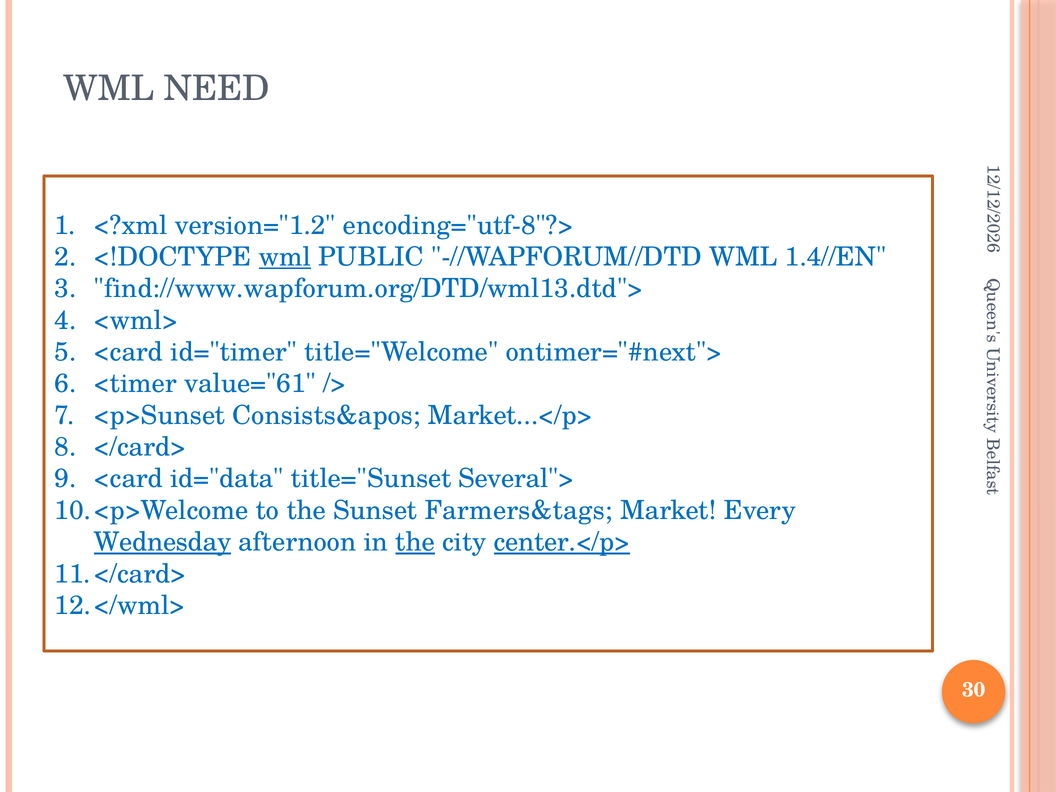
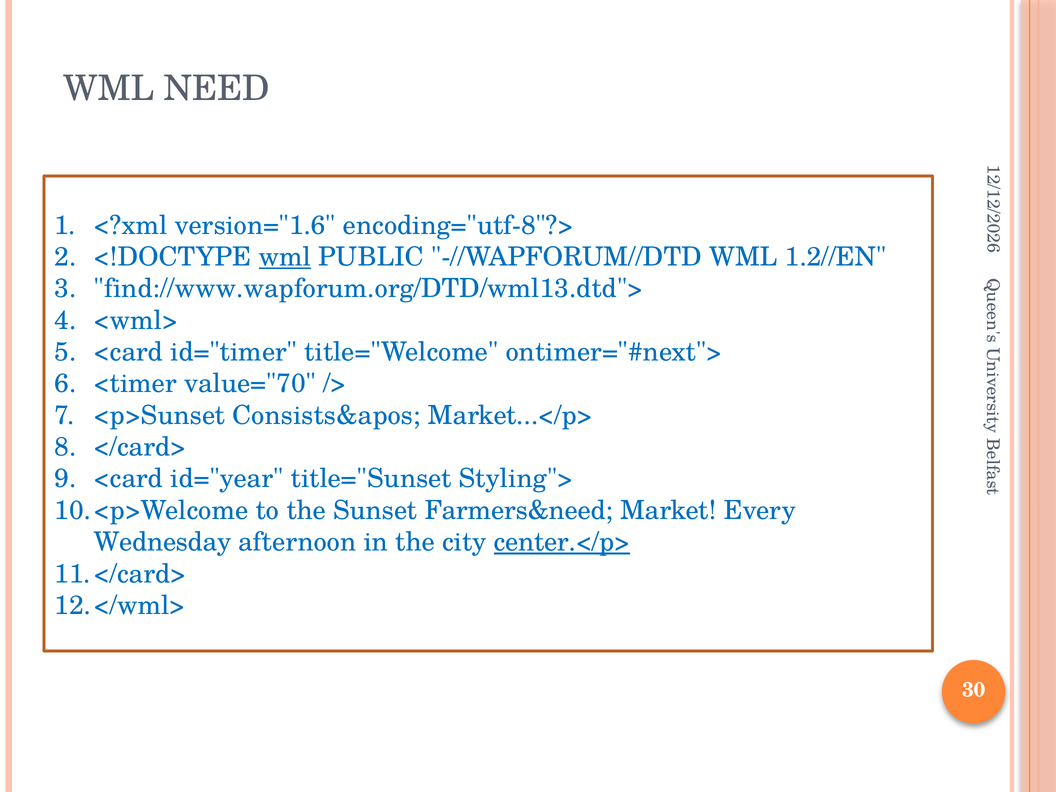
version="1.2: version="1.2 -> version="1.6 (255, 225)
1.4//EN: 1.4//EN -> 1.2//EN (836, 257)
value="61: value="61 -> value="70 (250, 384)
id="data: id="data -> id="year (227, 479)
Several">: Several"> -> Styling"> (516, 479)
Farmers&tags: Farmers&tags -> Farmers&need (519, 510)
Wednesday underline: present -> none (163, 542)
the underline: present -> none (415, 542)
